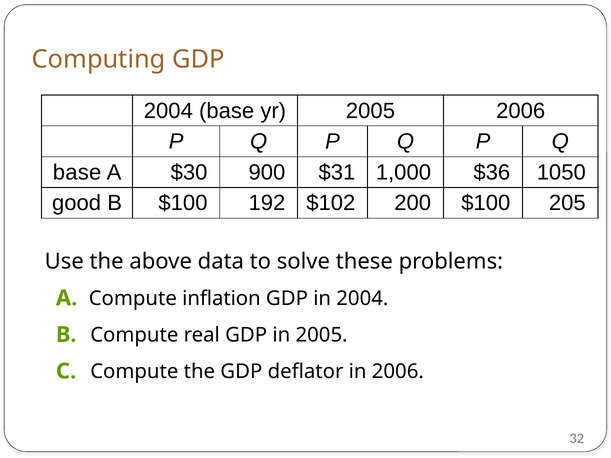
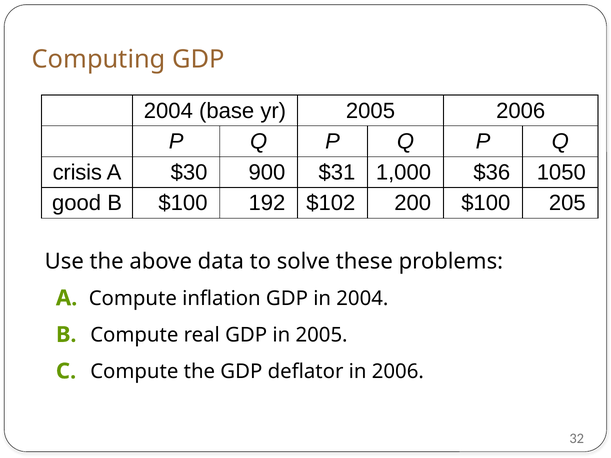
base: base -> crisis (77, 172)
